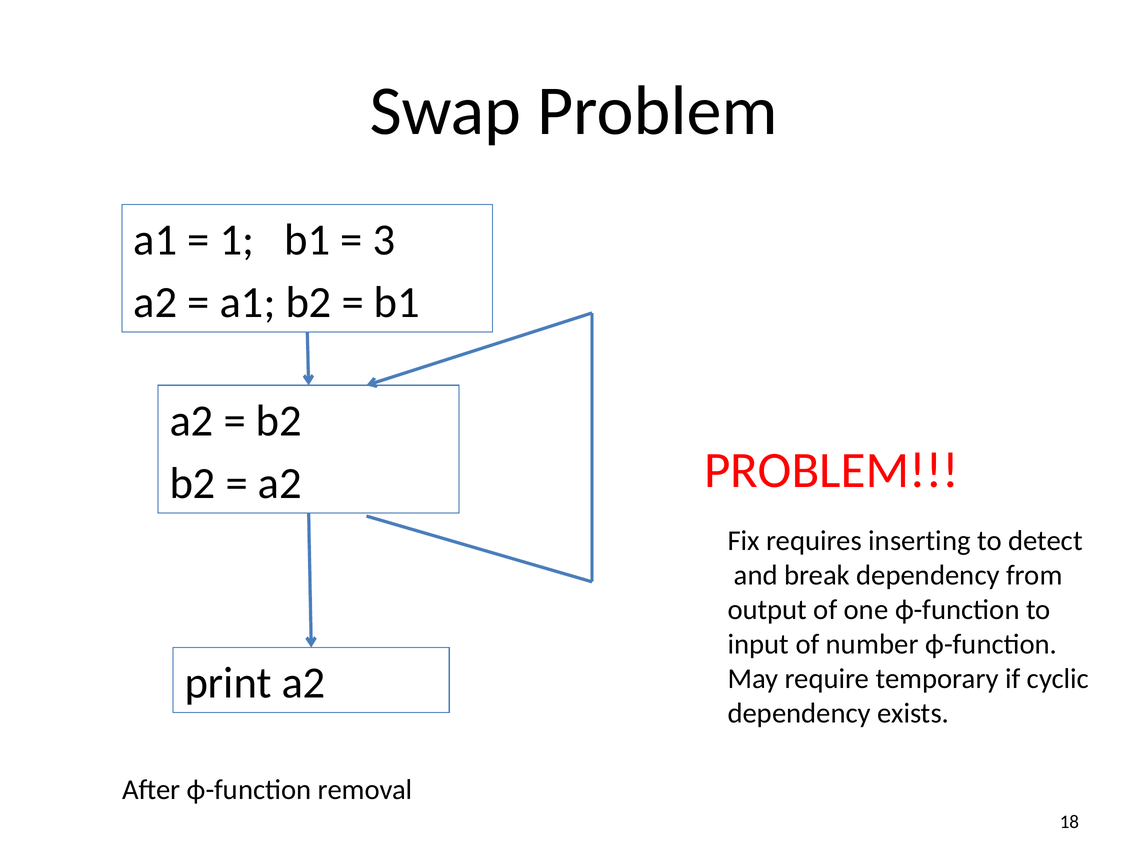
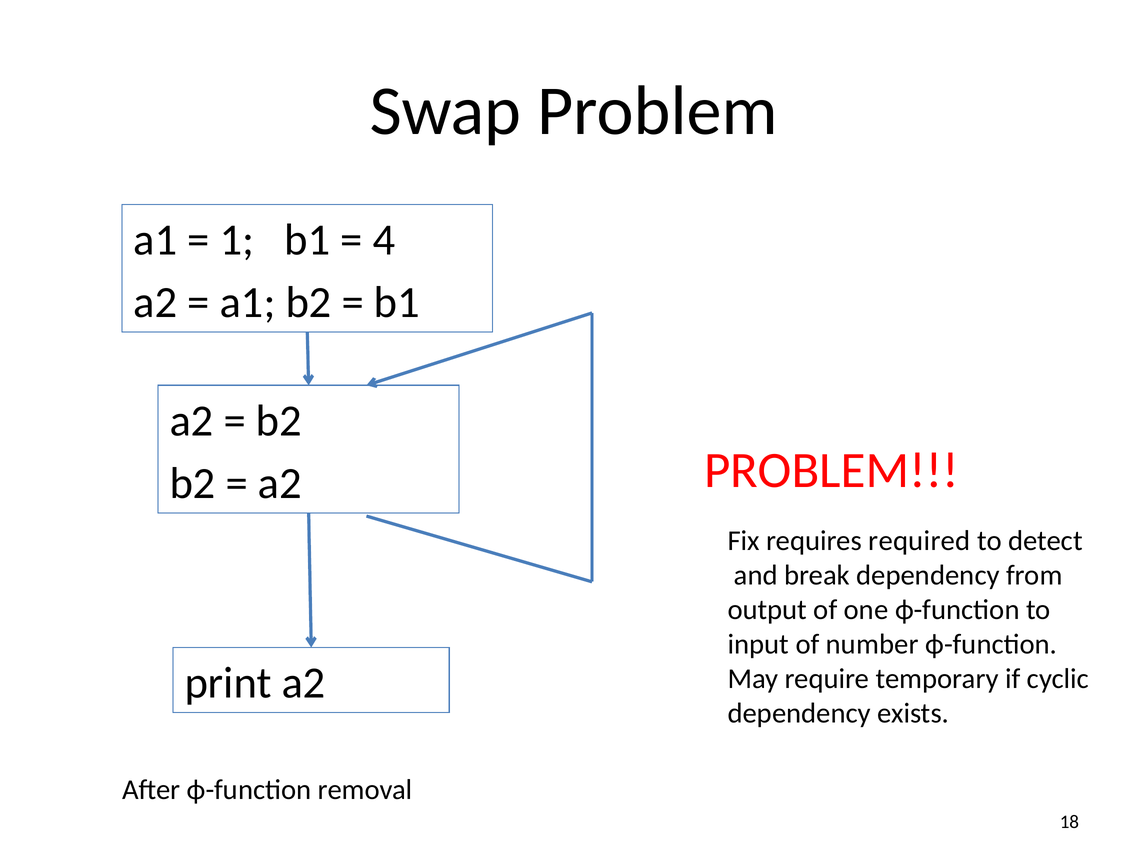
3: 3 -> 4 (384, 240)
inserting: inserting -> required (919, 541)
